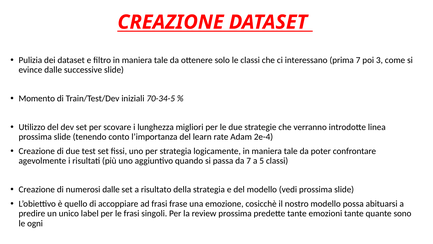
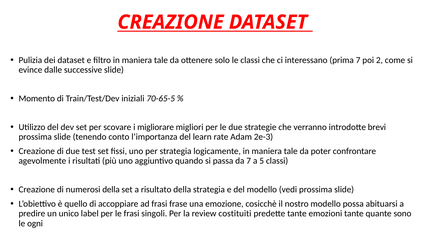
3: 3 -> 2 (379, 60)
70-34-5: 70-34-5 -> 70-65-5 (161, 98)
lunghezza: lunghezza -> migliorare (156, 127)
linea: linea -> brevi (377, 127)
2e-4: 2e-4 -> 2e-3 (263, 137)
numerosi dalle: dalle -> della (111, 189)
review prossima: prossima -> costituiti (235, 213)
